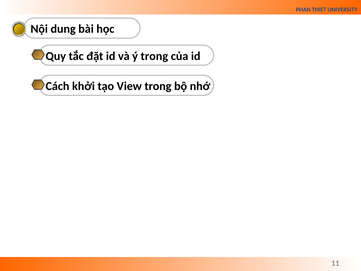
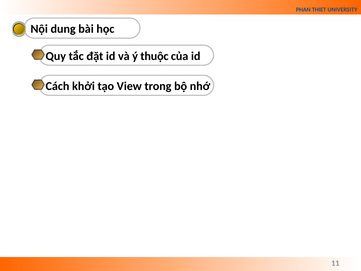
ý trong: trong -> thuộc (154, 56)
